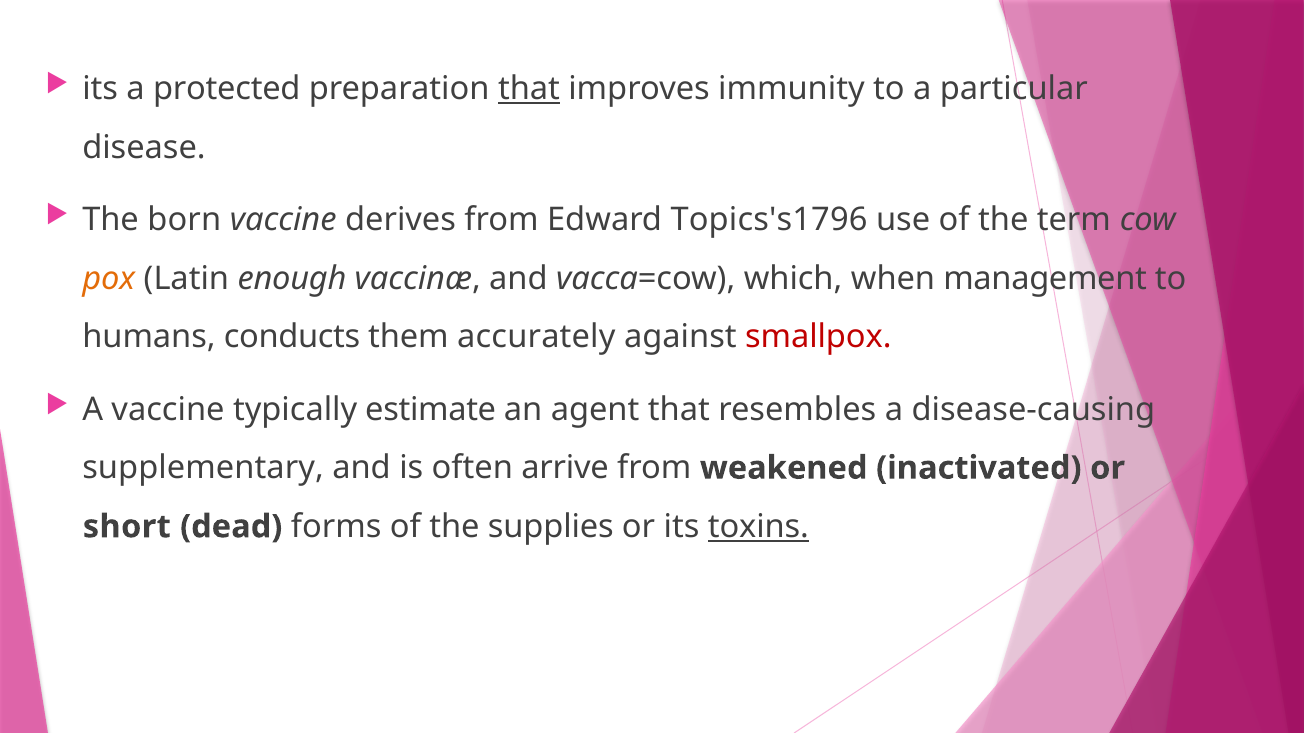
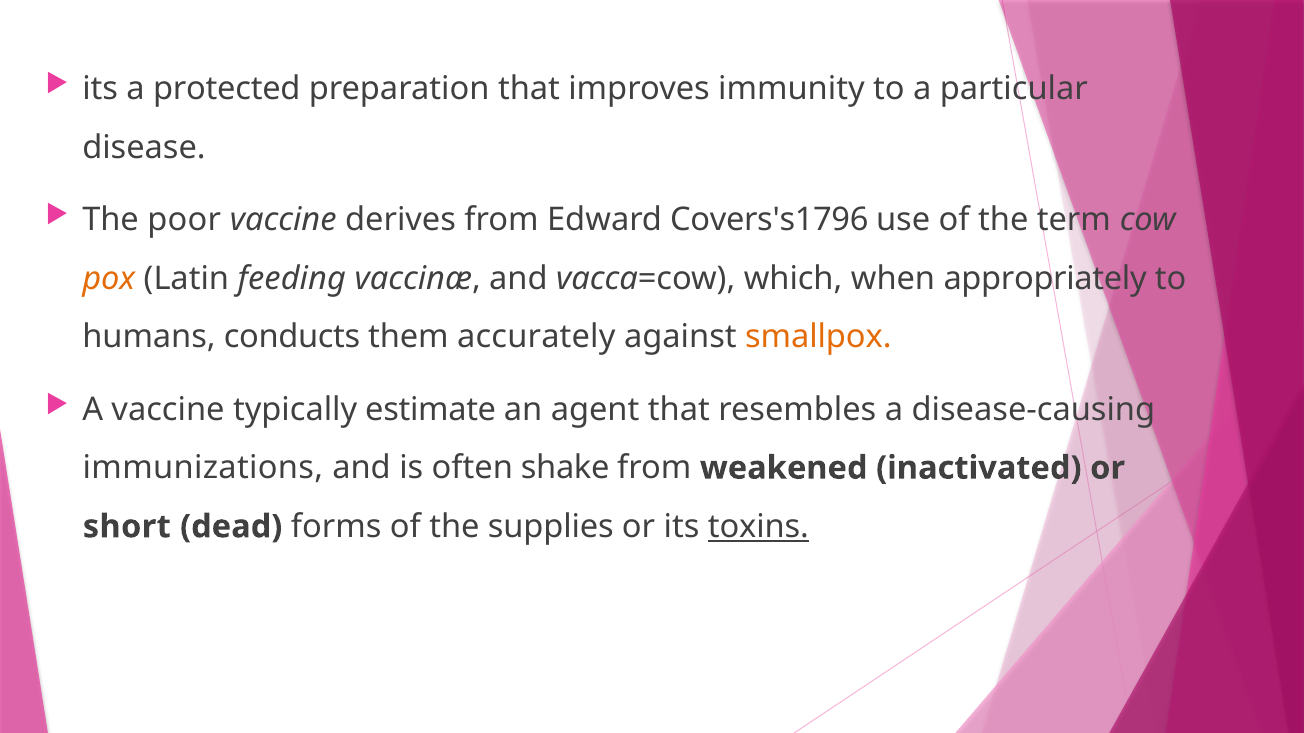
that underline: present -> none (529, 89)
born: born -> poor (184, 220)
Topics's1796: Topics's1796 -> Covers's1796 (769, 220)
enough: enough -> feeding (292, 279)
management: management -> appropriately (1045, 279)
smallpox colour: red -> orange (818, 337)
supplementary: supplementary -> immunizations (203, 468)
arrive: arrive -> shake (565, 468)
